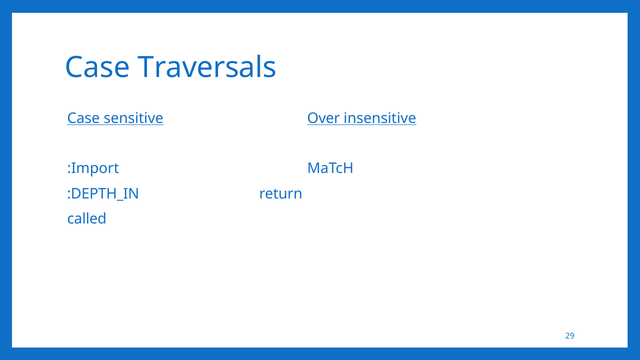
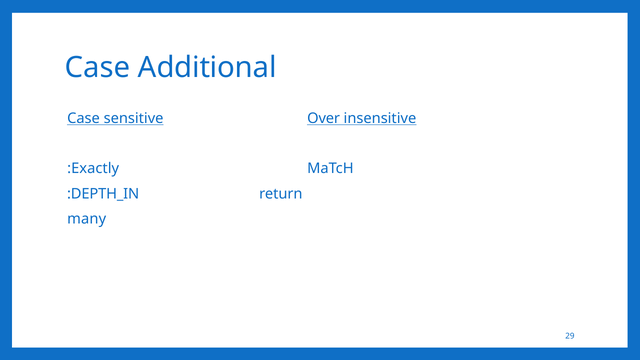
Traversals: Traversals -> Additional (207, 67)
:Import: :Import -> :Exactly (93, 169)
called: called -> many (87, 219)
